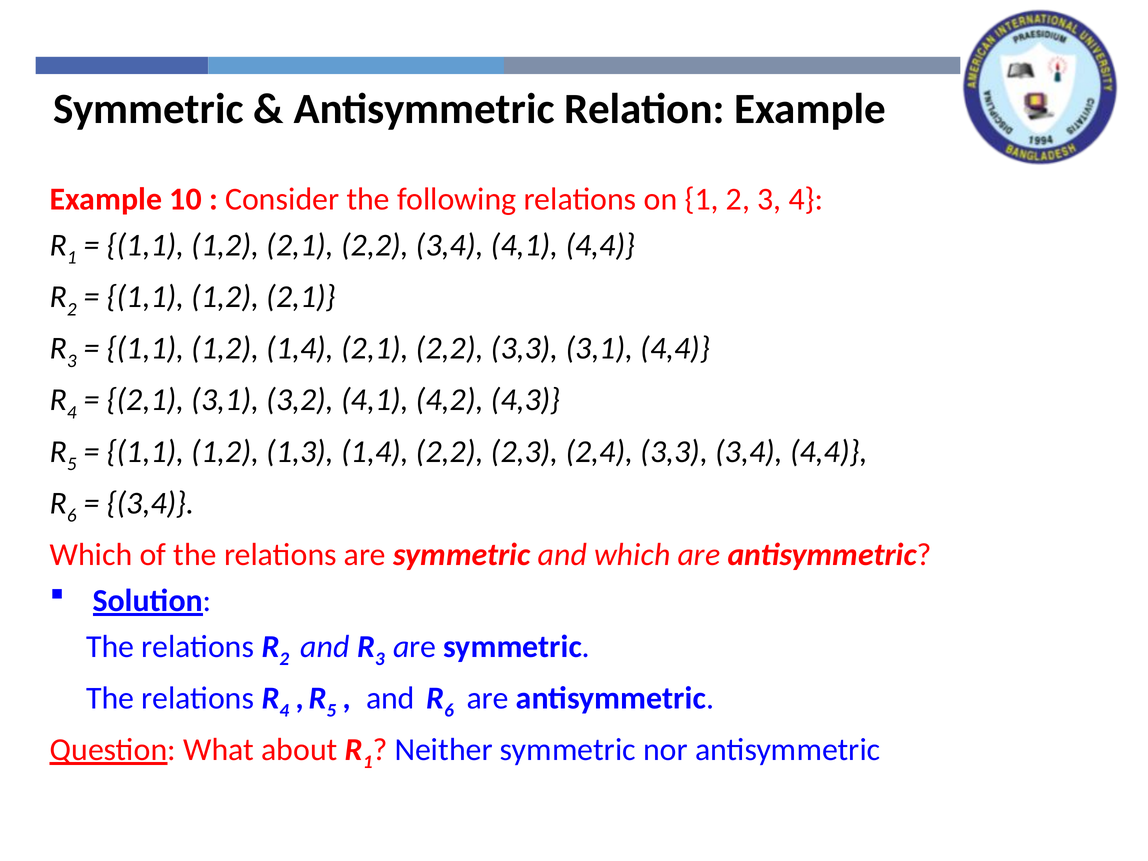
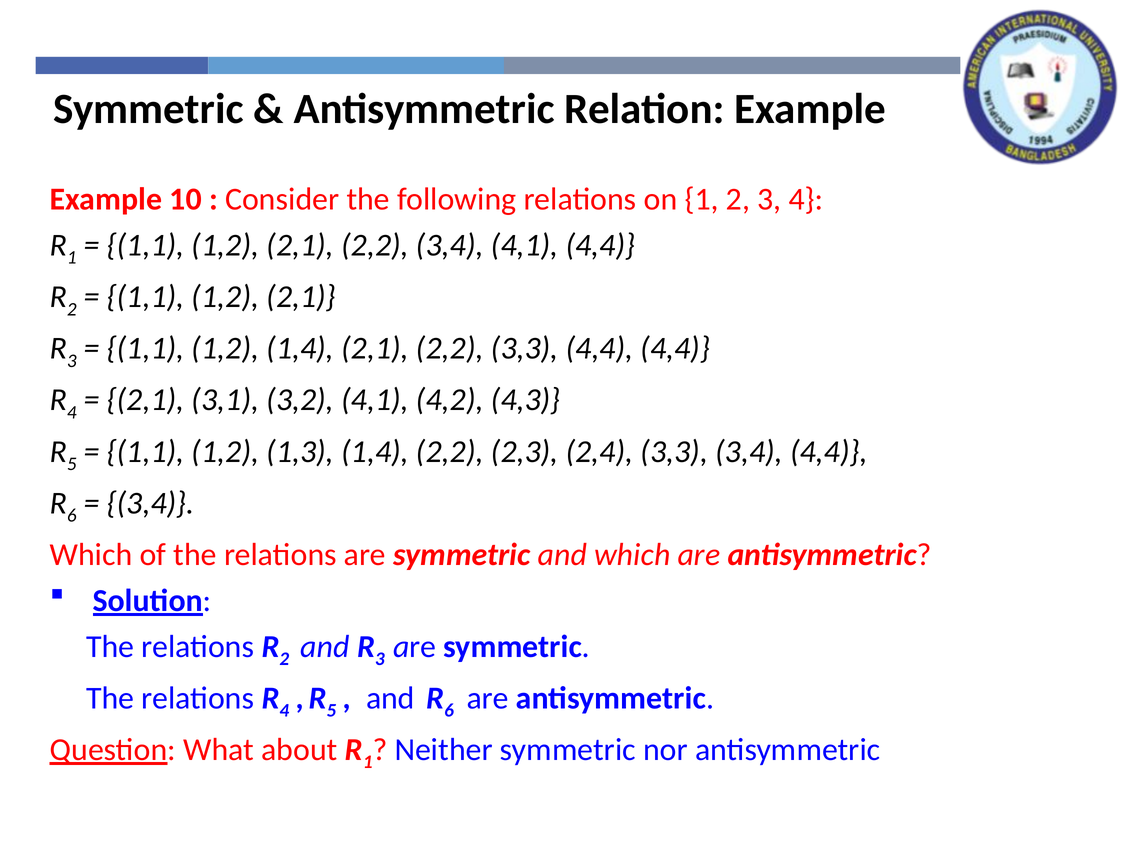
3,3 3,1: 3,1 -> 4,4 (599, 348)
